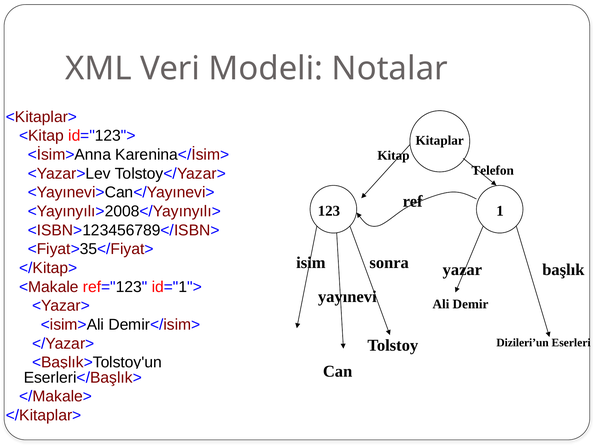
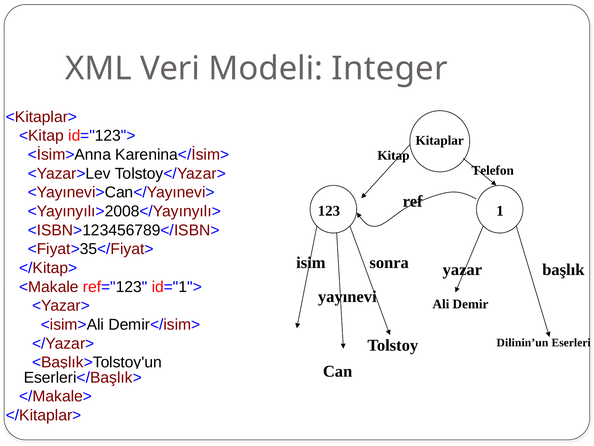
Notalar: Notalar -> Integer (390, 69)
Dizileri’un: Dizileri’un -> Dilinin’un (522, 342)
